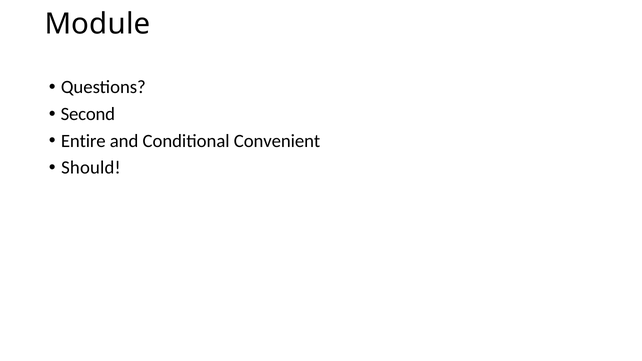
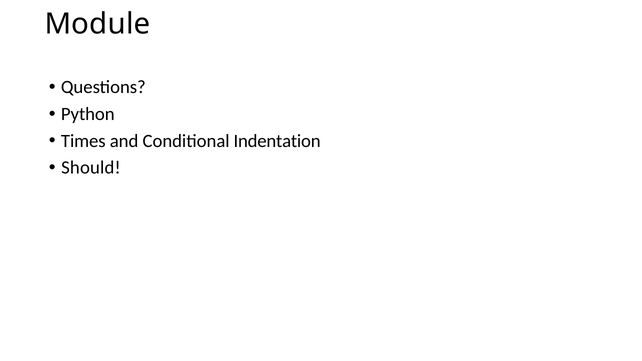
Second: Second -> Python (88, 114)
Entire: Entire -> Times (83, 141)
Convenient: Convenient -> Indentation (277, 141)
